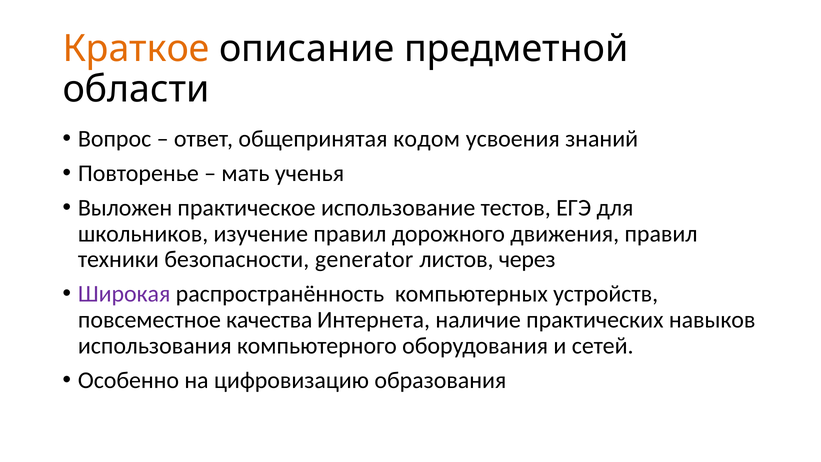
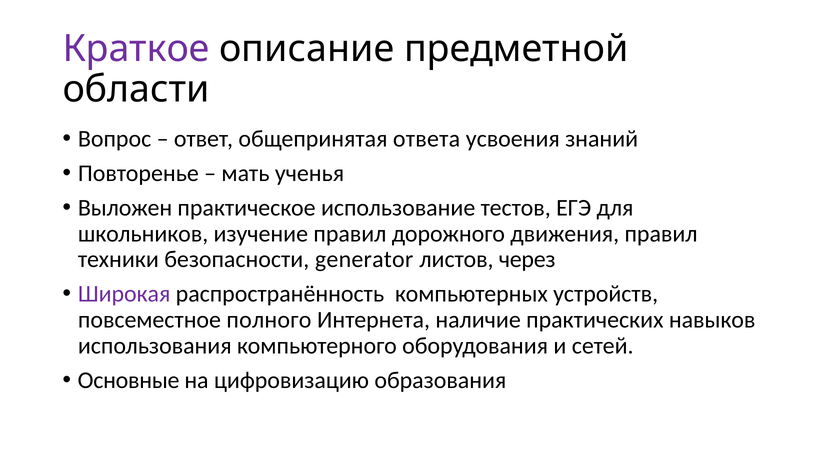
Краткое colour: orange -> purple (136, 49)
кодом: кодом -> ответа (427, 139)
качества: качества -> полного (269, 320)
Особенно: Особенно -> Основные (129, 380)
